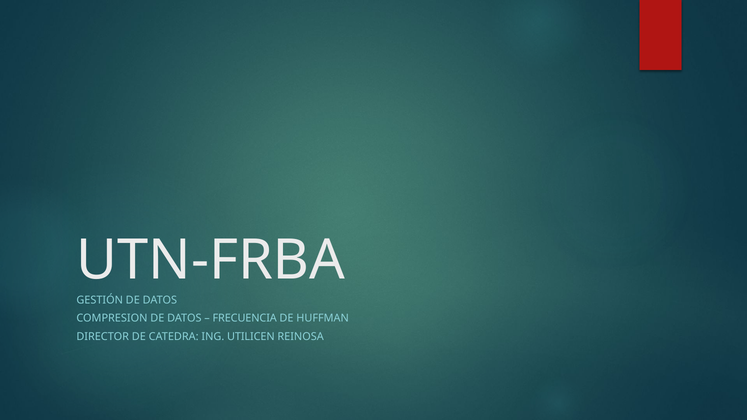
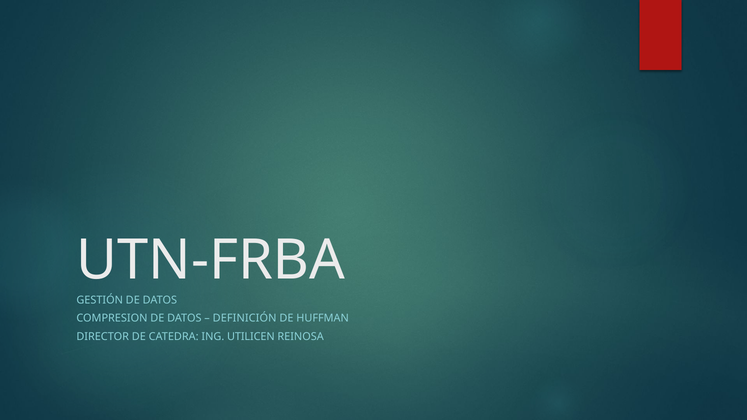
FRECUENCIA: FRECUENCIA -> DEFINICIÓN (245, 319)
